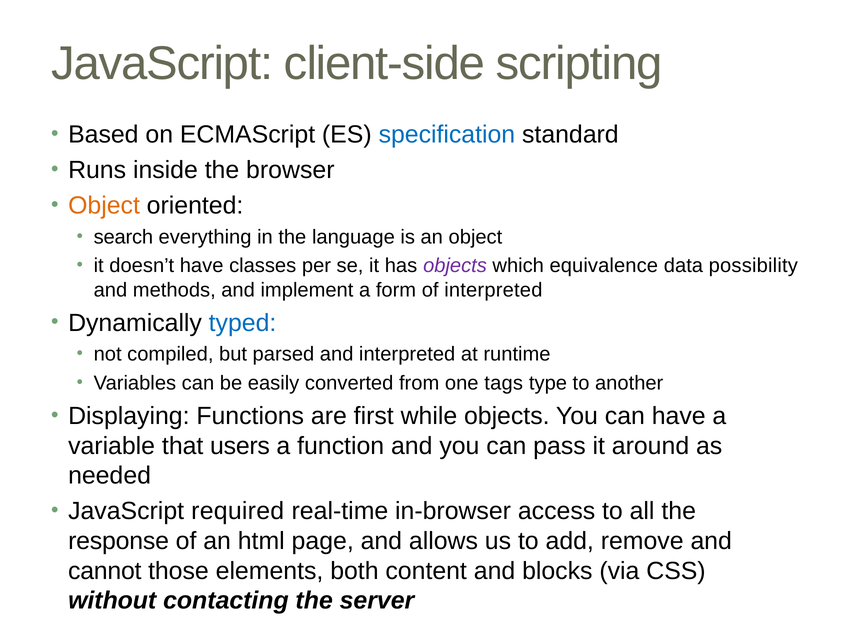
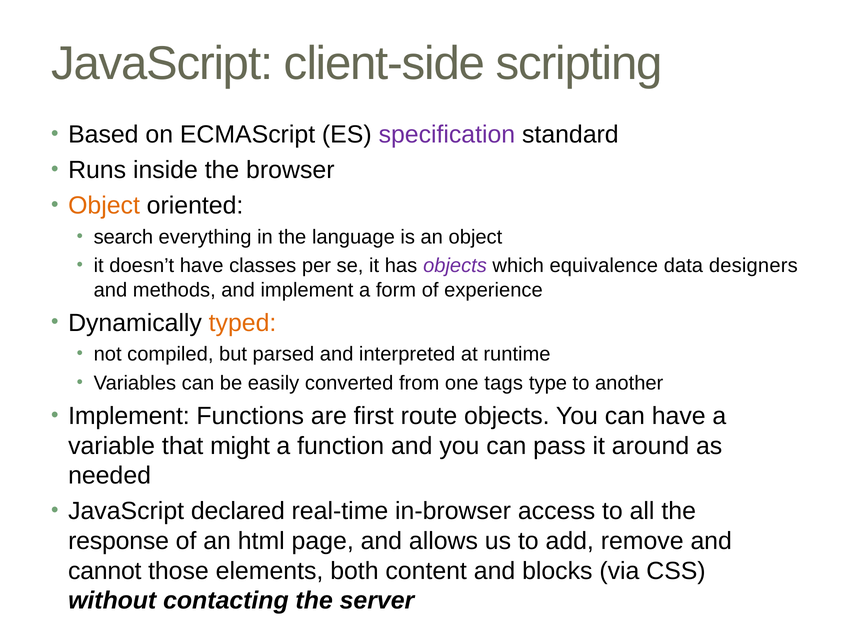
specification colour: blue -> purple (447, 135)
possibility: possibility -> designers (753, 266)
of interpreted: interpreted -> experience (493, 290)
typed colour: blue -> orange (243, 323)
Displaying: Displaying -> Implement (129, 416)
while: while -> route (429, 416)
users: users -> might (240, 446)
required: required -> declared (238, 511)
